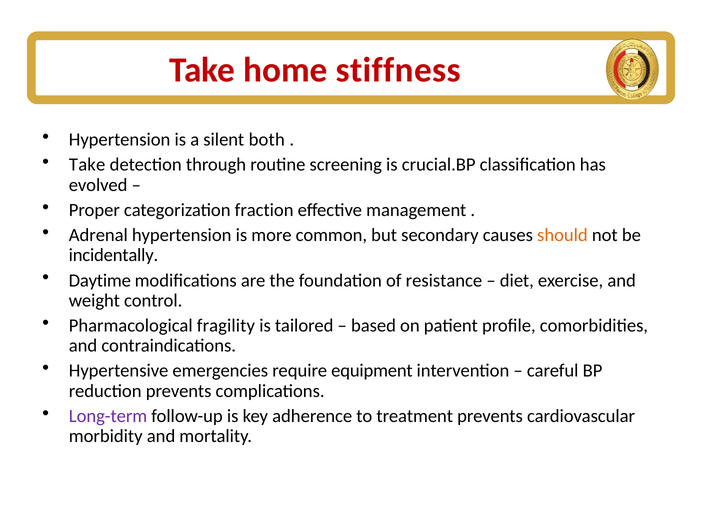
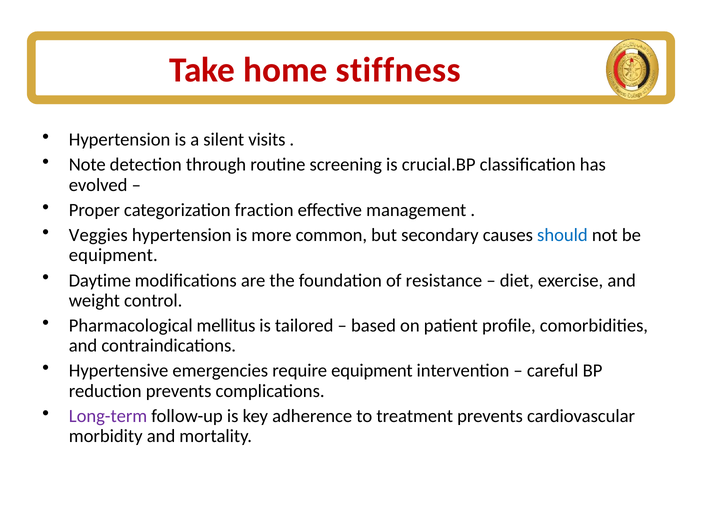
both: both -> visits (267, 140)
Take: Take -> Note (87, 165)
Adrenal: Adrenal -> Veggies (98, 235)
should colour: orange -> blue (562, 235)
incidentally: incidentally -> equipment (113, 255)
fragility: fragility -> mellitus (226, 325)
